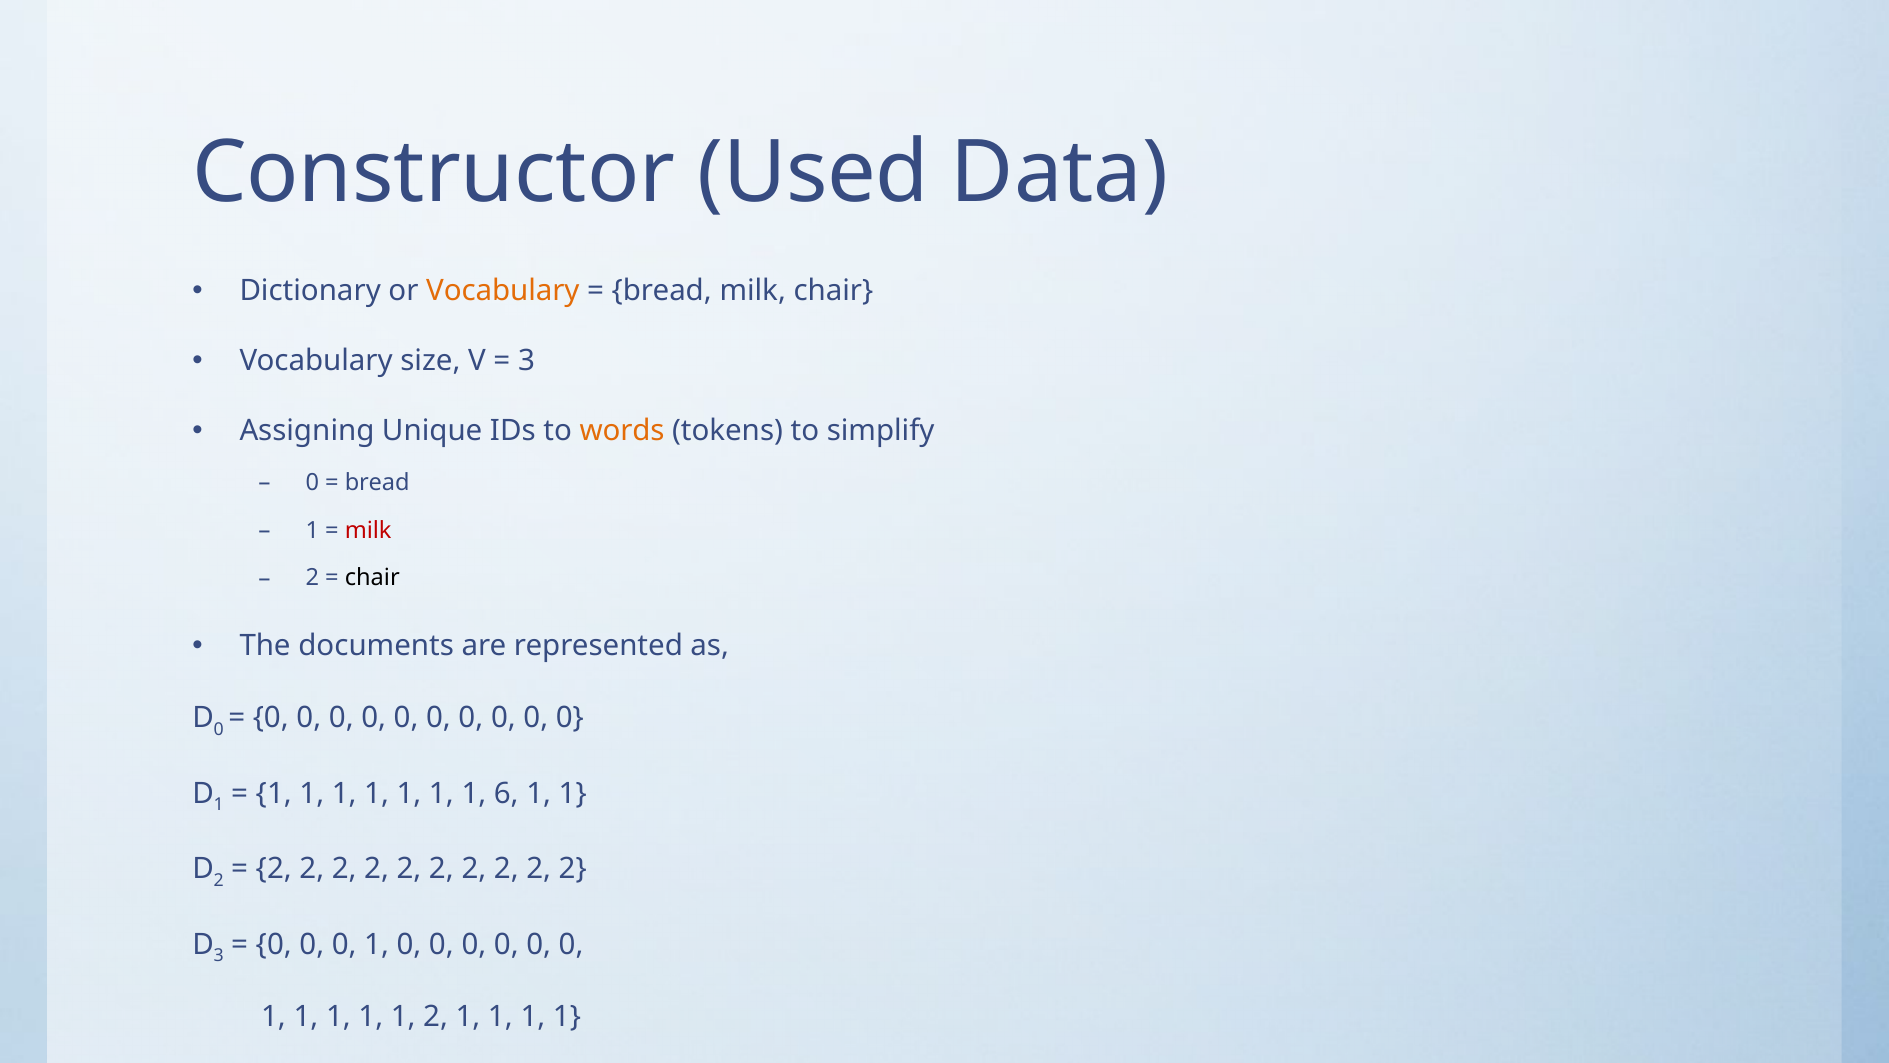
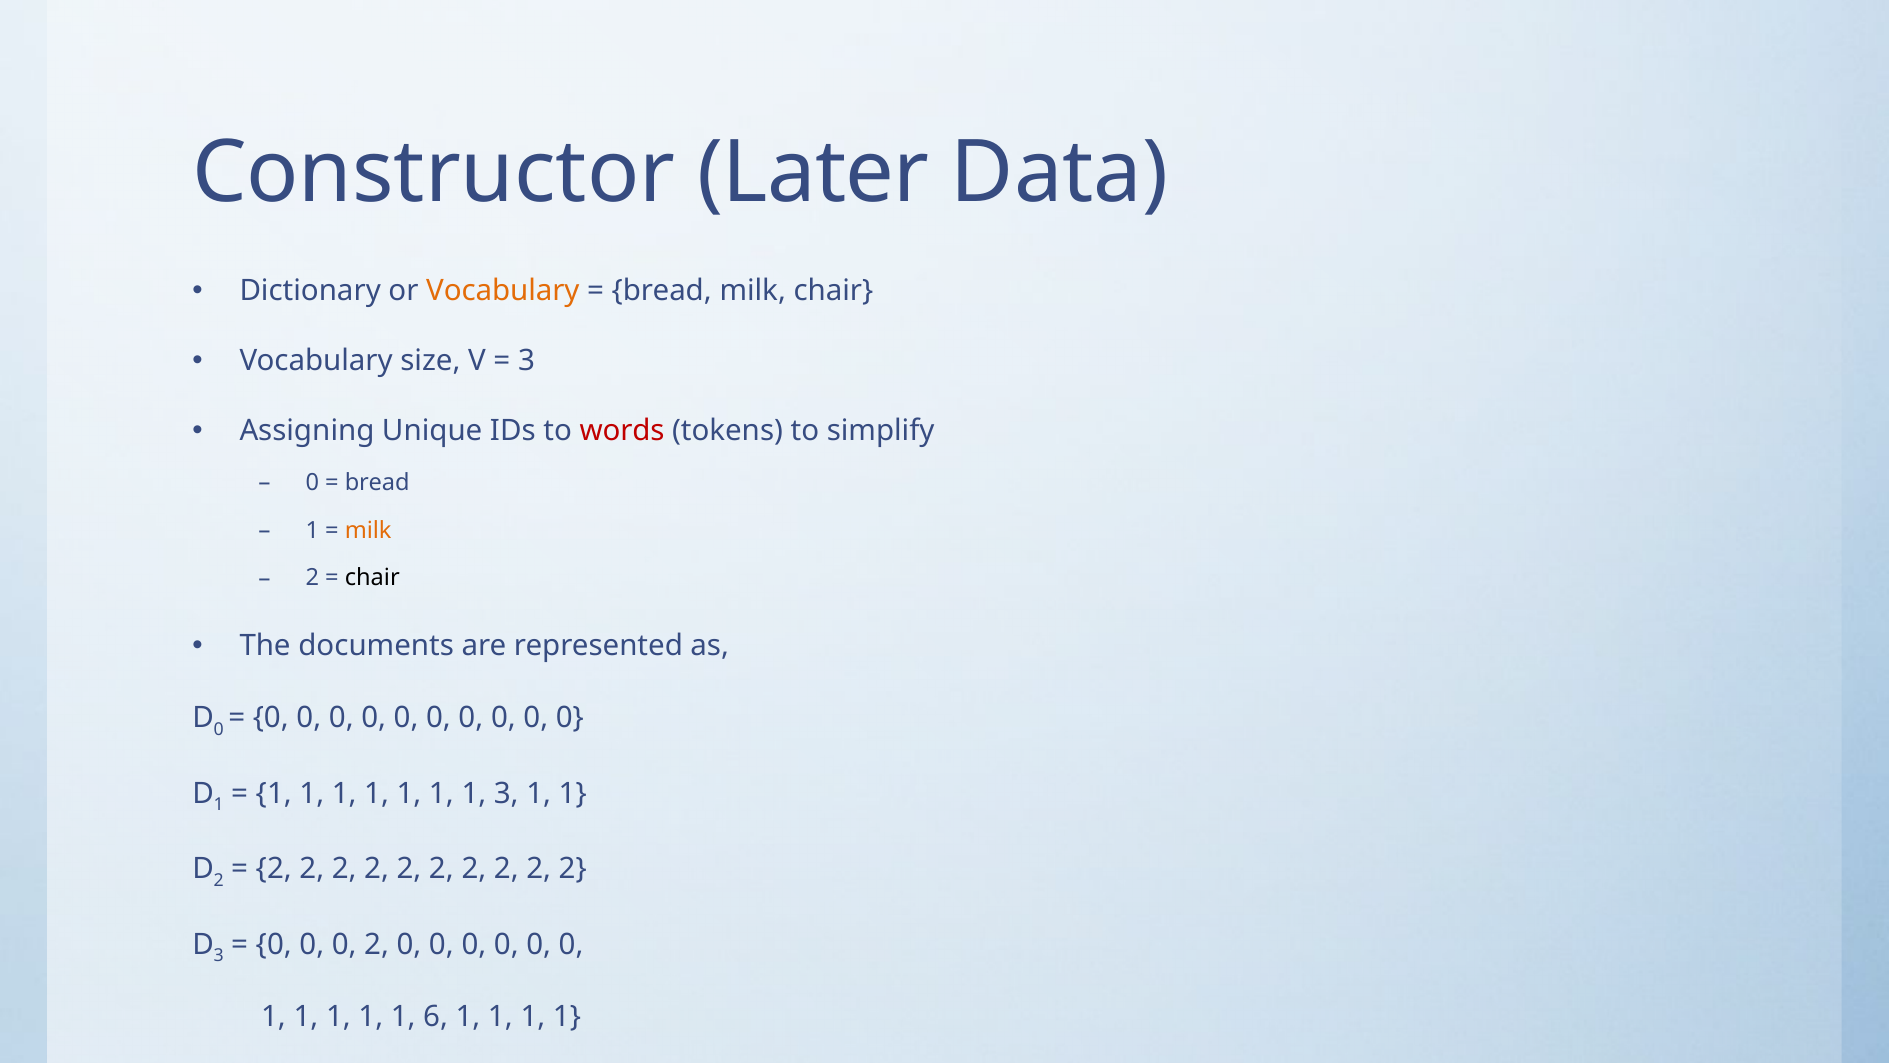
Used: Used -> Later (814, 173)
words colour: orange -> red (622, 431)
milk colour: red -> orange (368, 530)
1 6: 6 -> 3 (506, 793)
1: 1 -> 2 (377, 944)
1 2: 2 -> 6 (436, 1017)
